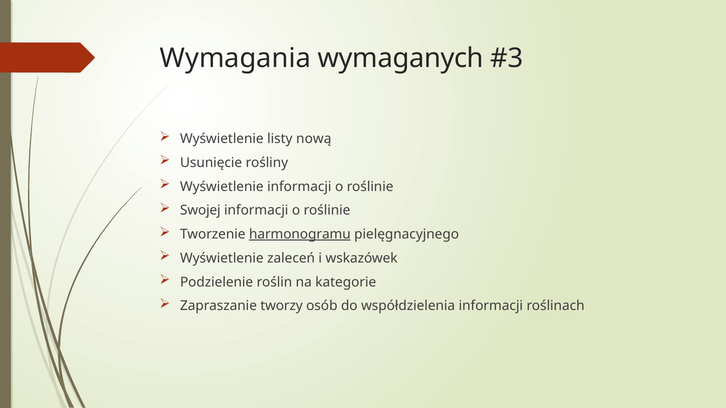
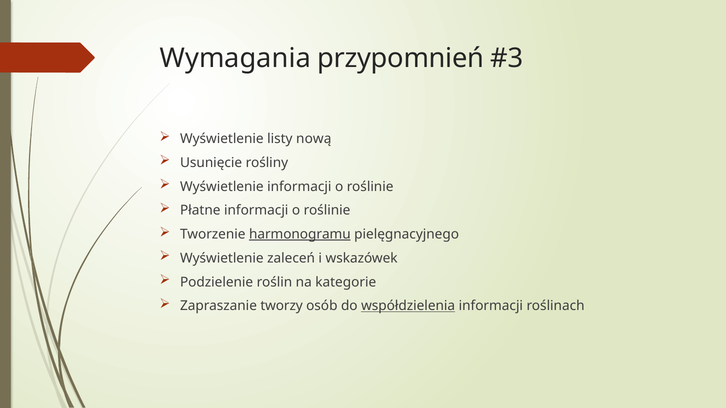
wymaganych: wymaganych -> przypomnień (401, 58)
Swojej: Swojej -> Płatne (200, 211)
współdzielenia underline: none -> present (408, 306)
